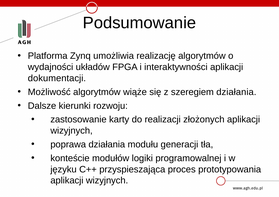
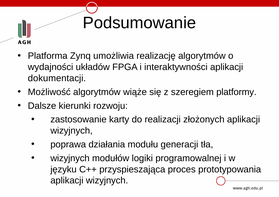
szeregiem działania: działania -> platformy (236, 92)
konteście: konteście -> wizyjnych (70, 159)
